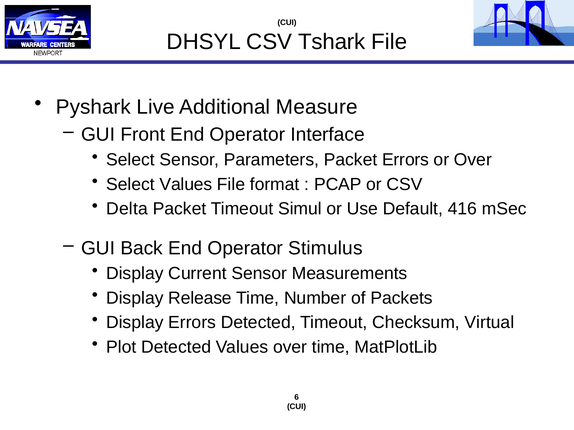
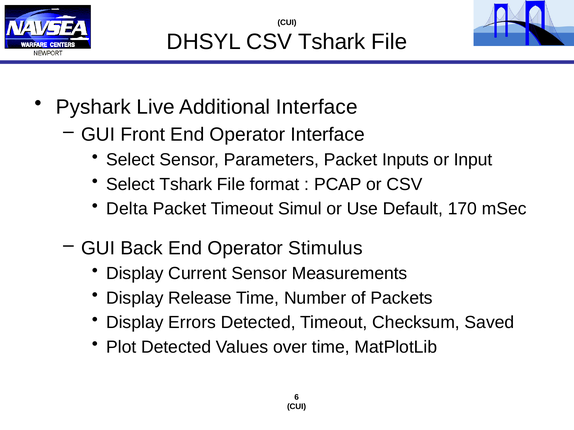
Additional Measure: Measure -> Interface (317, 107)
Packet Errors: Errors -> Inputs (406, 160)
or Over: Over -> Input (473, 160)
Select Values: Values -> Tshark (186, 185)
416: 416 -> 170 (462, 209)
Virtual: Virtual -> Saved (489, 323)
